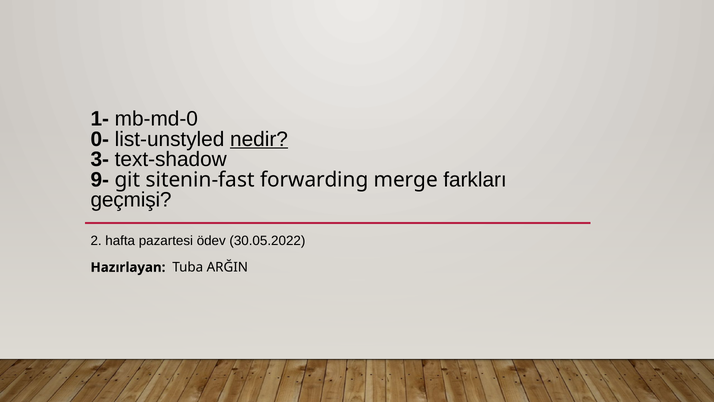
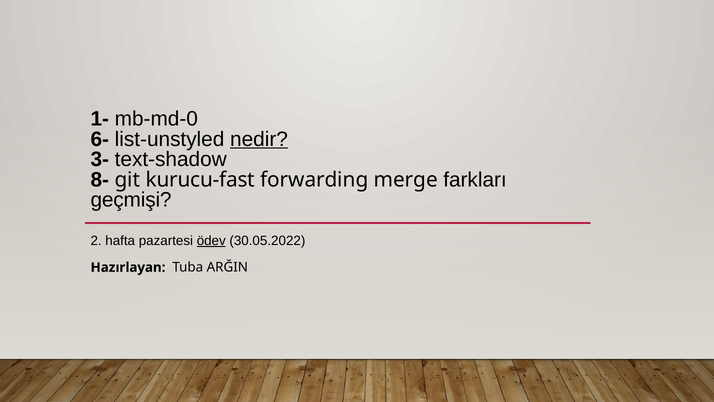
0-: 0- -> 6- (100, 139)
9-: 9- -> 8- (100, 180)
sitenin-fast: sitenin-fast -> kurucu-fast (200, 180)
ödev underline: none -> present (211, 240)
